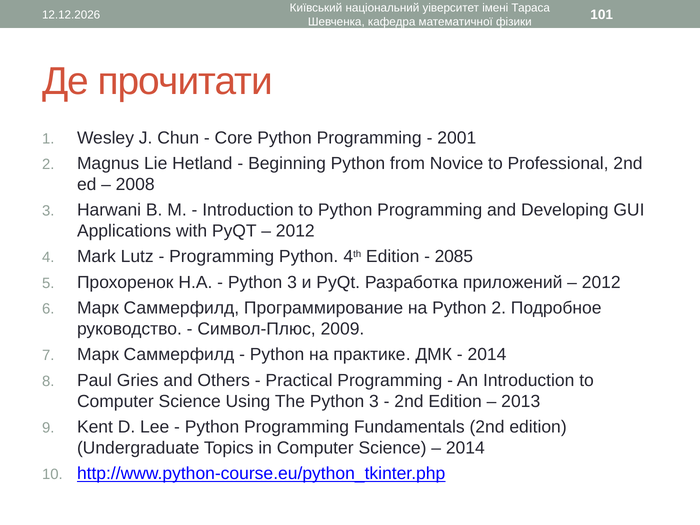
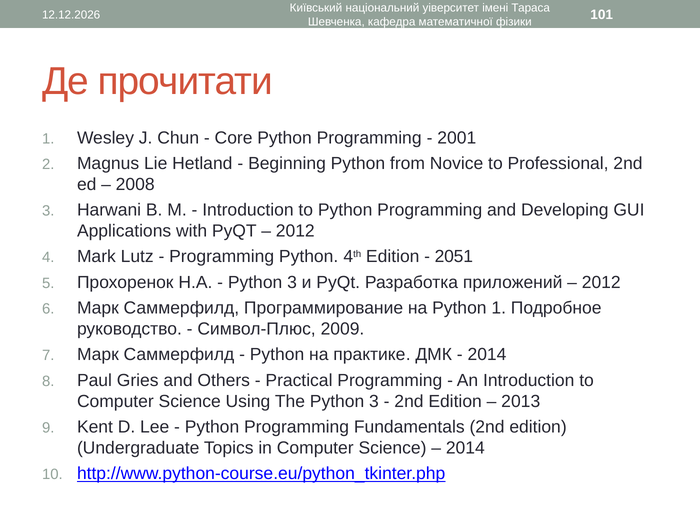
2085: 2085 -> 2051 (454, 257)
Python 2: 2 -> 1 (499, 308)
